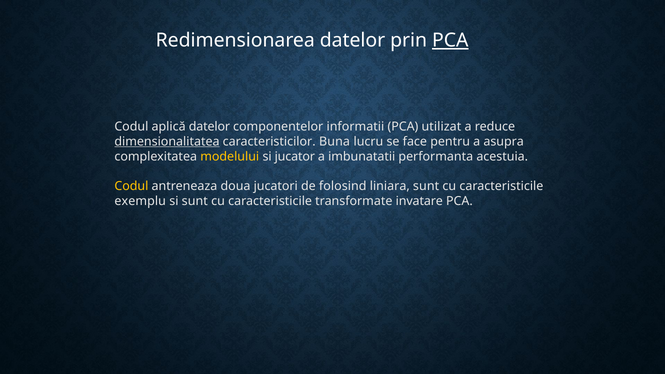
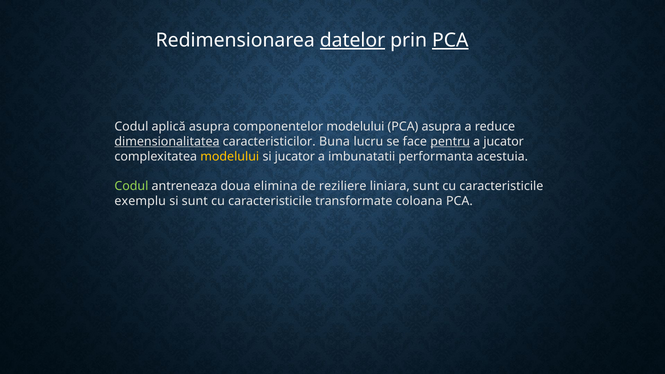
datelor underline: none -> present (352, 40)
aplică datelor: datelor -> asupra (209, 127)
componentelor informatii: informatii -> modelului (355, 127)
PCA utilizat: utilizat -> asupra (442, 127)
pentru underline: none -> present (450, 142)
a asupra: asupra -> jucator (504, 142)
Codul colour: yellow -> light green (131, 186)
jucatori: jucatori -> elimina (276, 186)
folosind: folosind -> reziliere (343, 186)
invatare: invatare -> coloana (419, 201)
